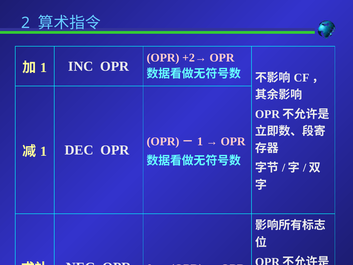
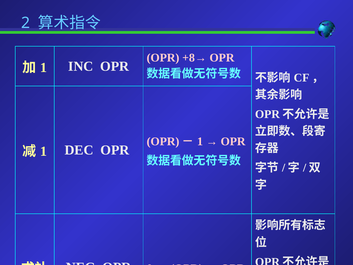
+2→: +2→ -> +8→ (194, 58)
